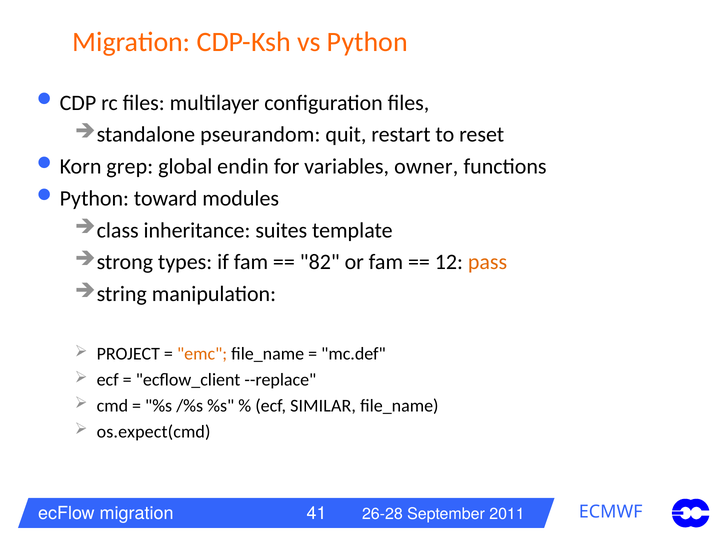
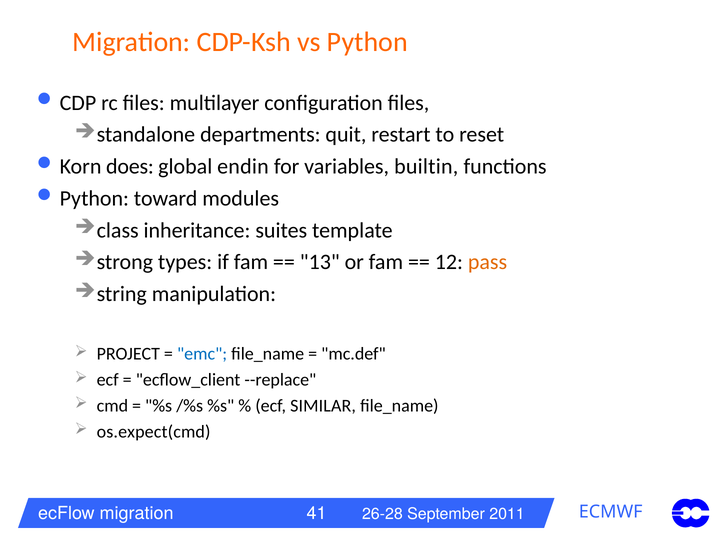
pseurandom: pseurandom -> departments (260, 135)
grep: grep -> does (130, 167)
owner: owner -> builtin (426, 167)
82: 82 -> 13 (320, 262)
emc colour: orange -> blue (202, 354)
